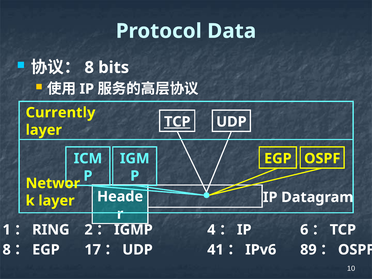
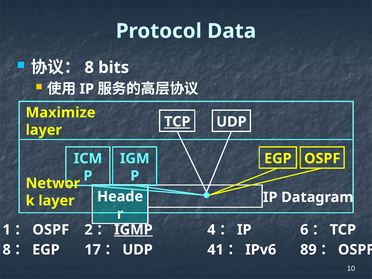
Currently: Currently -> Maximize (61, 113)
RING: RING -> OSPF (51, 230)
IGMP underline: none -> present (133, 230)
